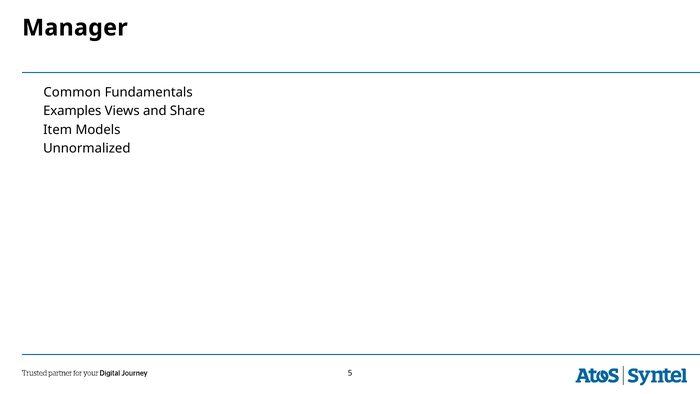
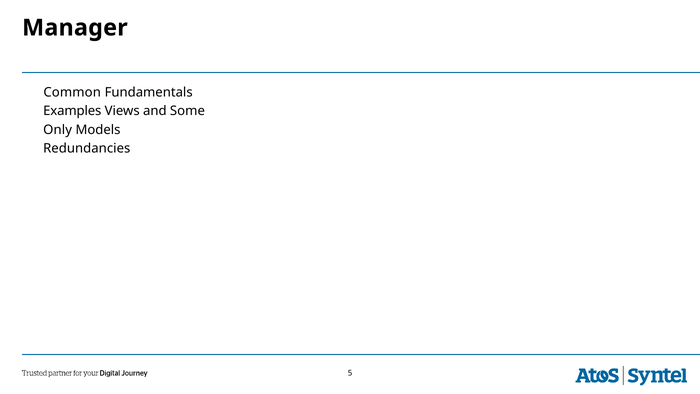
Share: Share -> Some (187, 111)
Item: Item -> Only (58, 130)
Unnormalized: Unnormalized -> Redundancies (87, 148)
